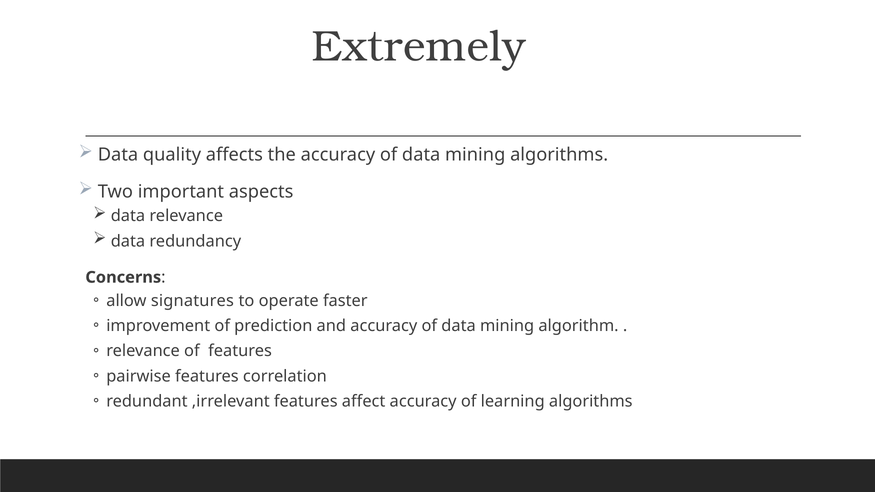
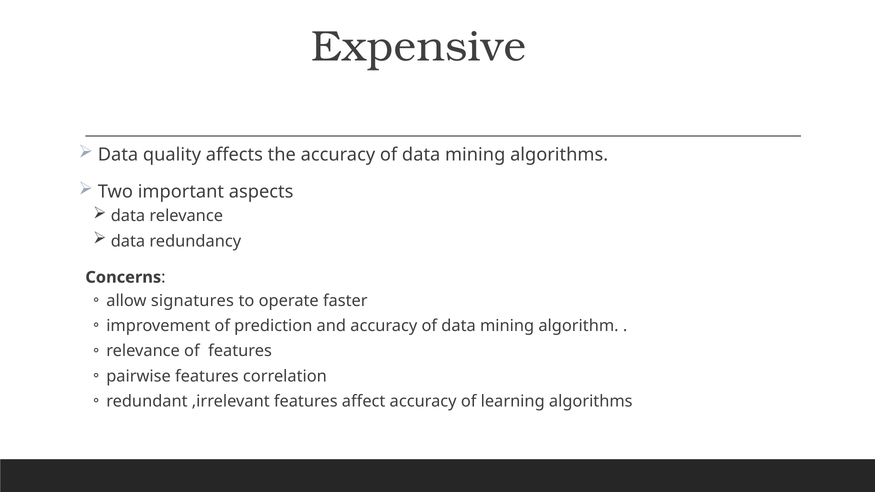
Extremely: Extremely -> Expensive (419, 47)
